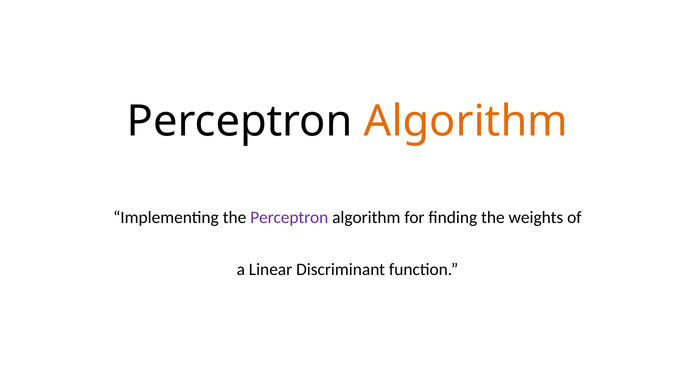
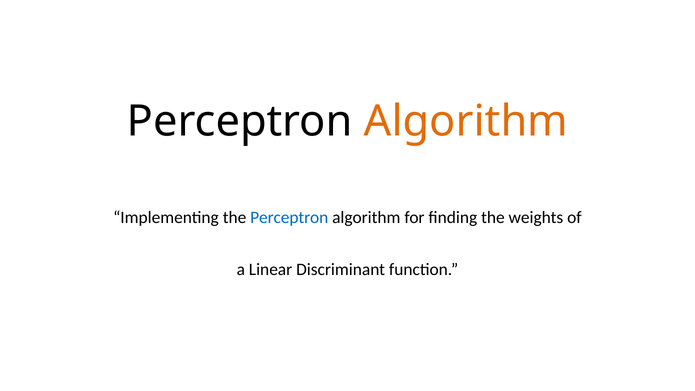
Perceptron colour: purple -> blue (289, 217)
